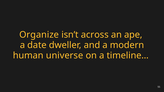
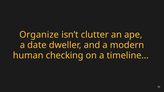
across: across -> clutter (95, 35)
universe: universe -> checking (65, 56)
